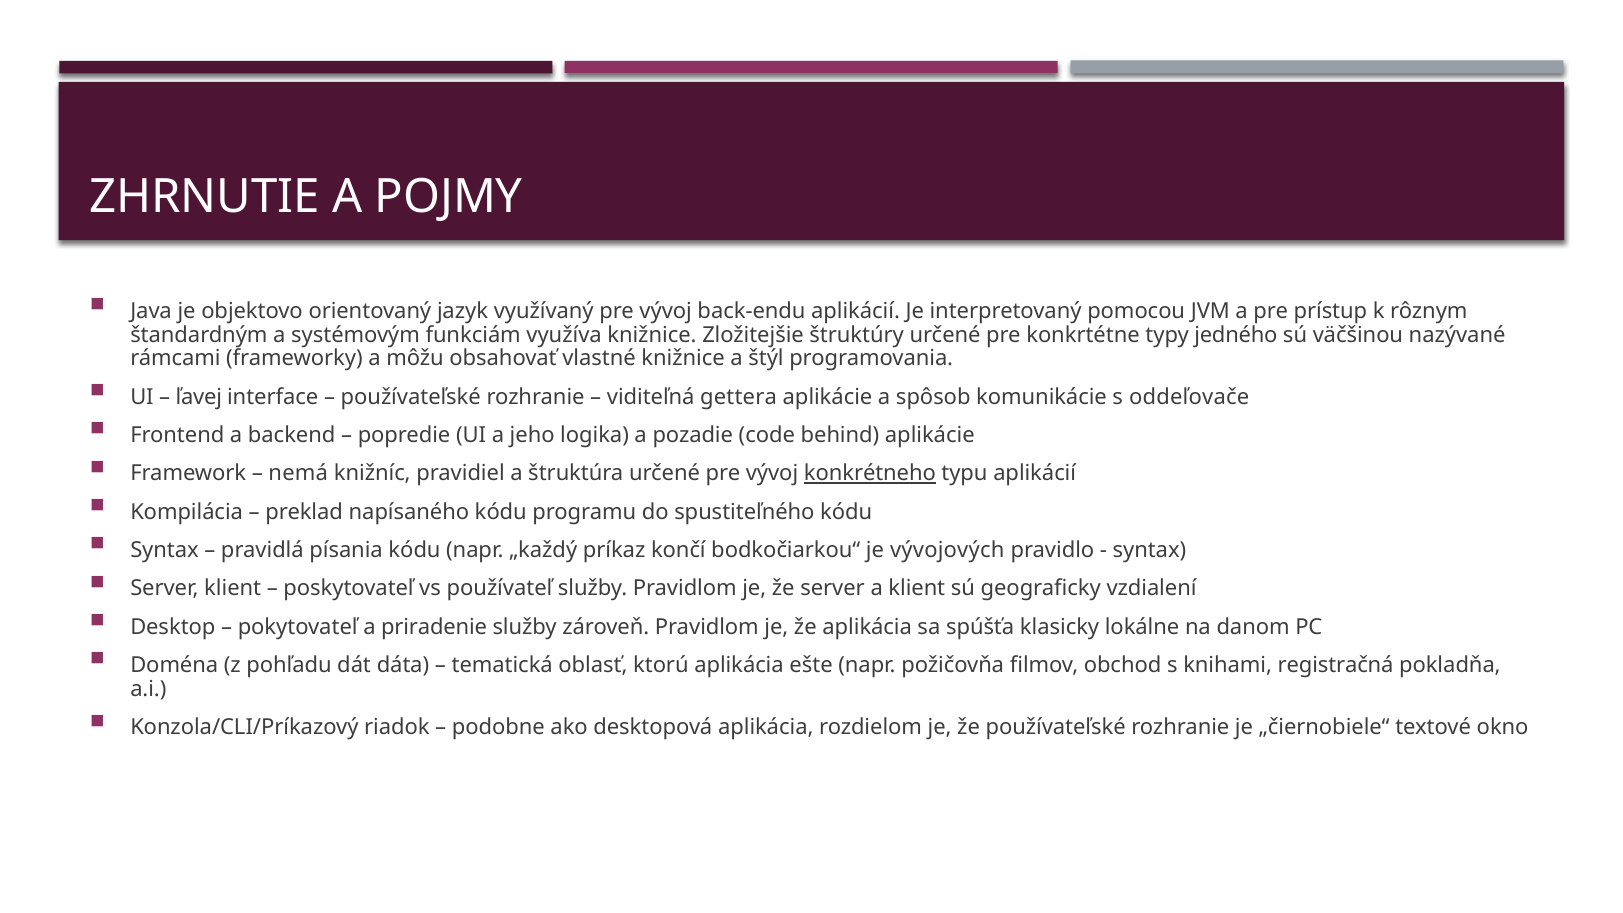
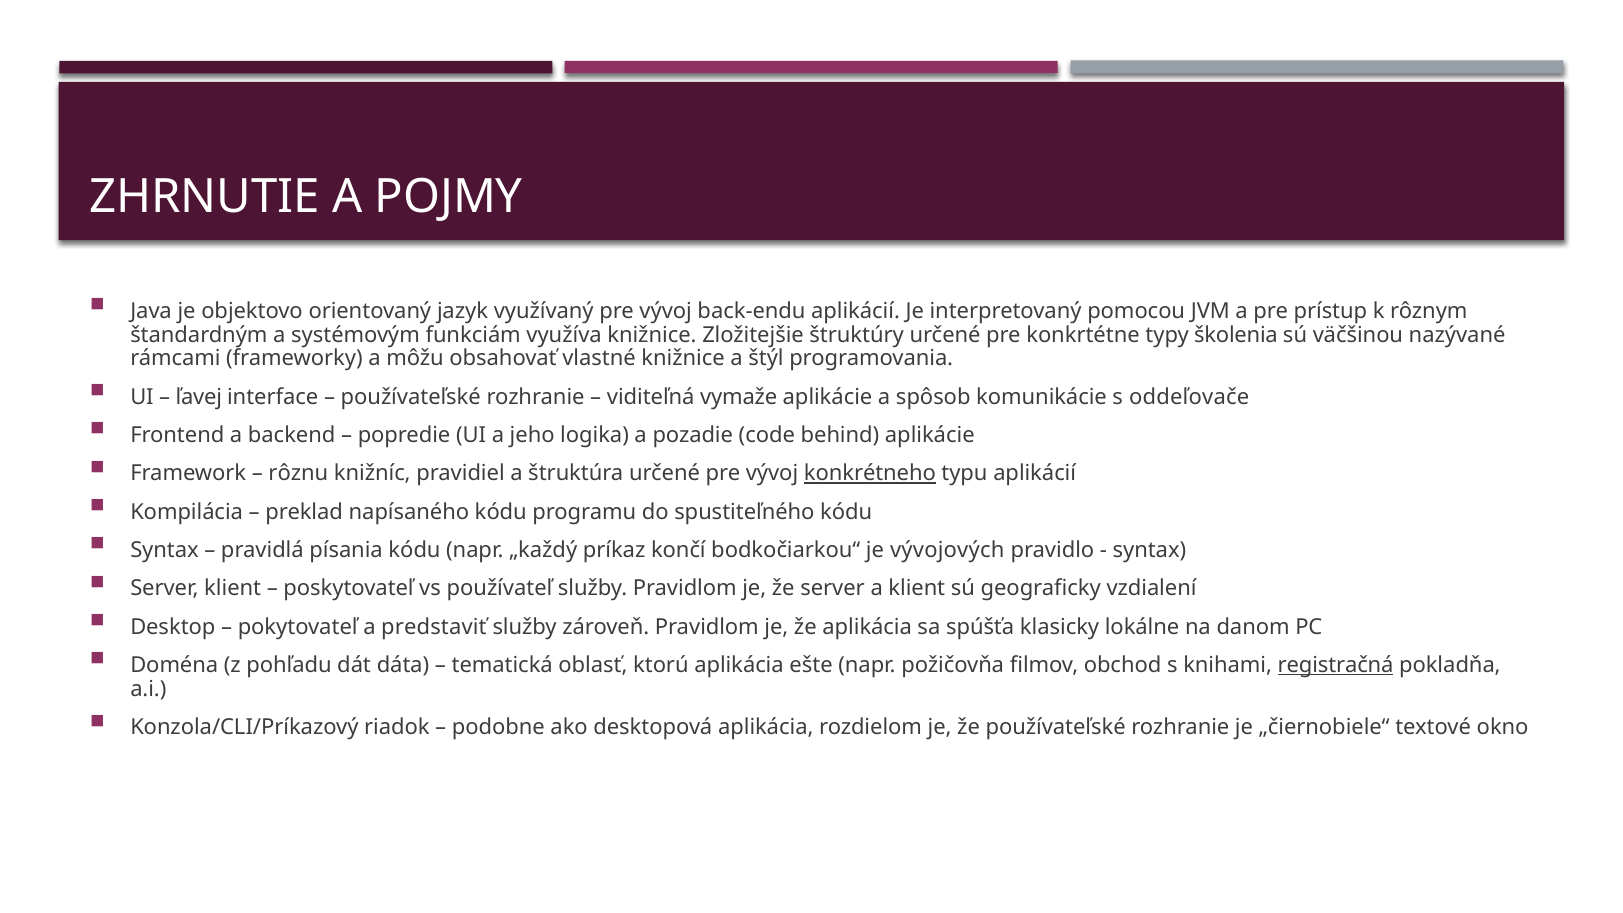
jedného: jedného -> školenia (1236, 335)
gettera: gettera -> vymaže (739, 397)
nemá: nemá -> rôznu (298, 474)
priradenie: priradenie -> predstaviť (434, 627)
registračná underline: none -> present (1336, 665)
